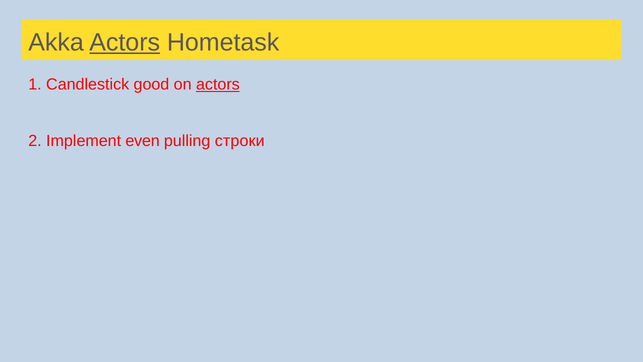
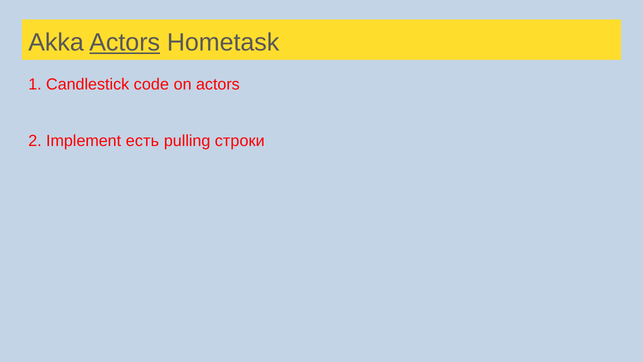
good: good -> сode (151, 84)
actors underline: present -> none (218, 84)
even: even -> есть (142, 141)
